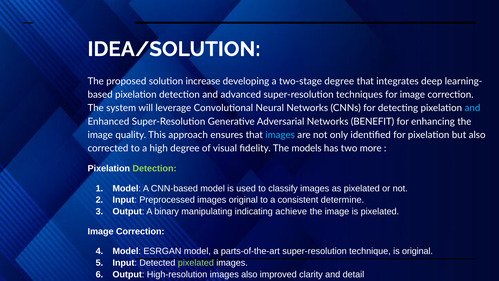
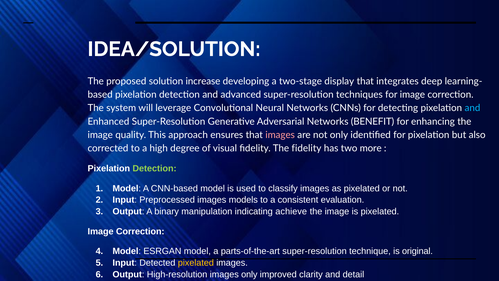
two-stage degree: degree -> display (339, 81)
images colour: light blue -> pink (280, 135)
The models: models -> fidelity (306, 148)
images original: original -> models (243, 200)
determine: determine -> evaluation (342, 200)
manipulating: manipulating -> manipulation (207, 211)
pixelated colour: light green -> yellow (196, 263)
images also: also -> only (249, 274)
